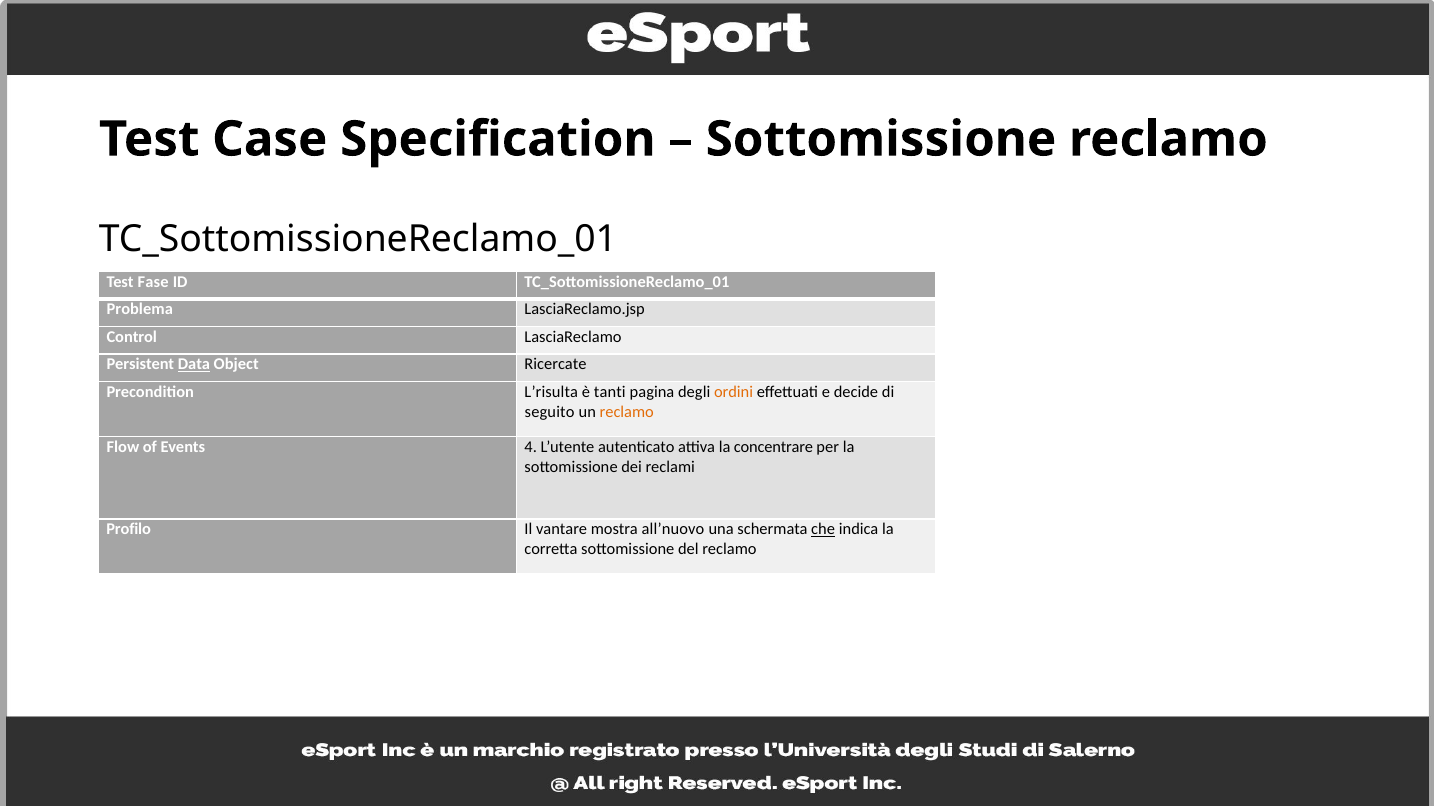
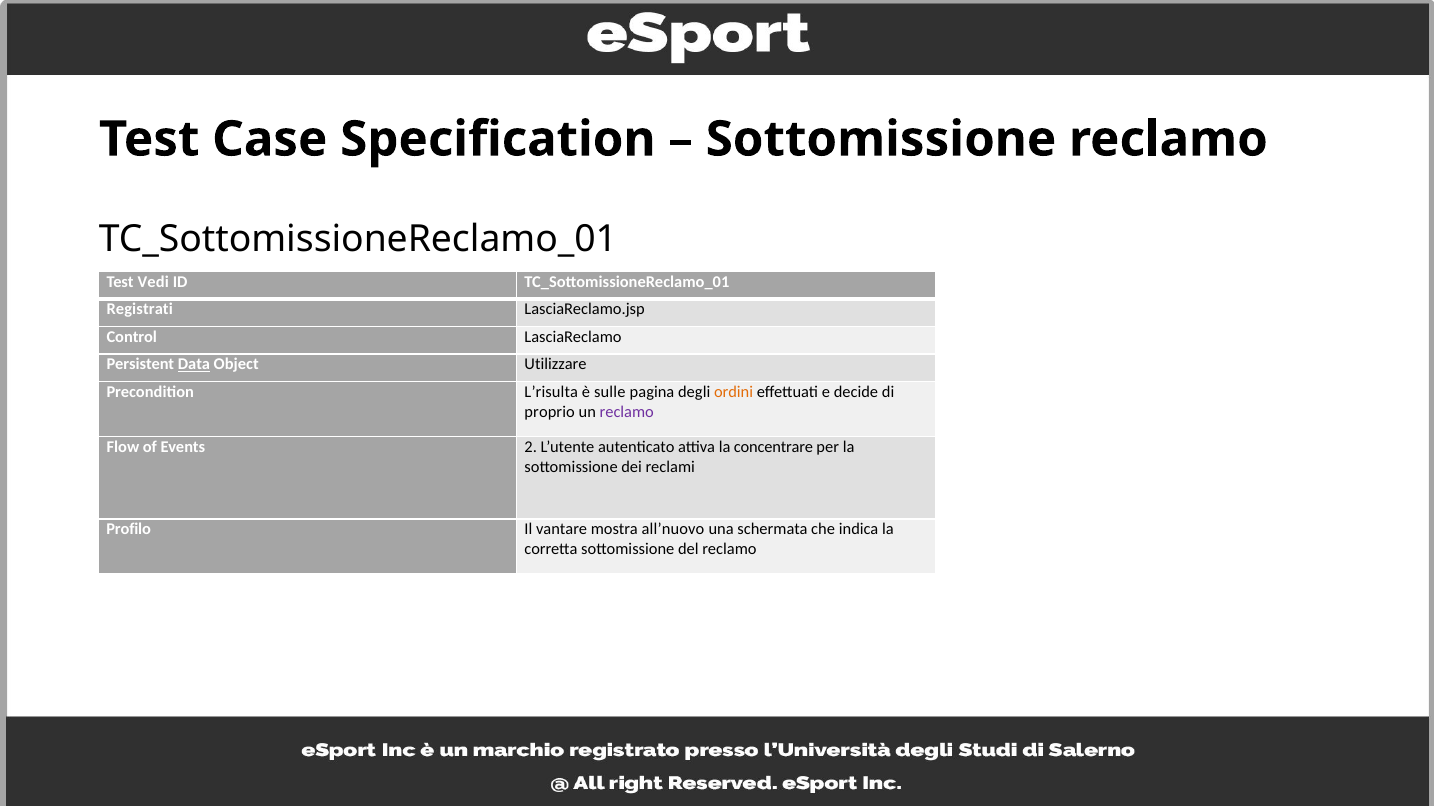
Fase: Fase -> Vedi (153, 282)
Problema: Problema -> Registrati (140, 310)
Ricercate: Ricercate -> Utilizzare (556, 365)
tanti: tanti -> sulle (610, 392)
seguito: seguito -> proprio (550, 412)
reclamo colour: orange -> purple (627, 412)
4: 4 -> 2 (531, 447)
che underline: present -> none (823, 530)
